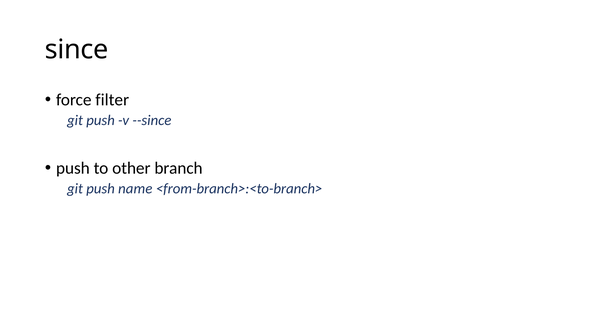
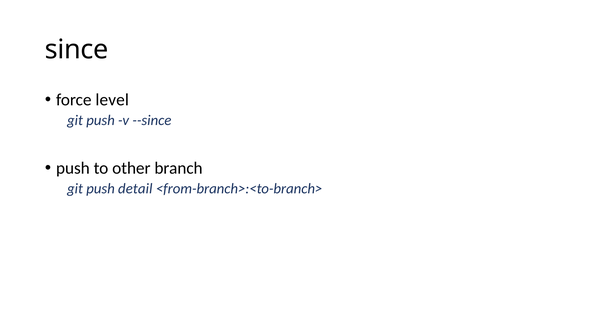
filter: filter -> level (112, 100)
name: name -> detail (135, 189)
